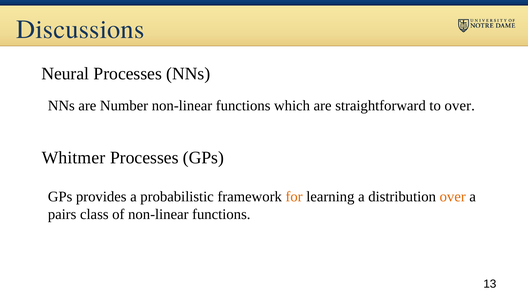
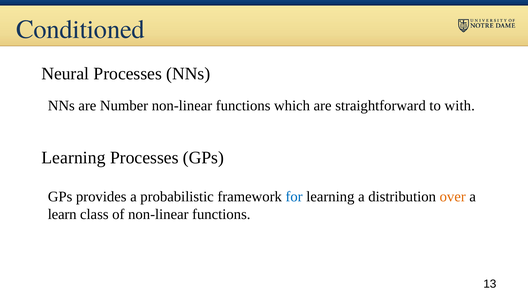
Discussions: Discussions -> Conditioned (80, 29)
to over: over -> with (460, 106)
Whitmer: Whitmer -> Learning (74, 158)
for colour: orange -> blue (294, 197)
pairs: pairs -> learn (62, 214)
